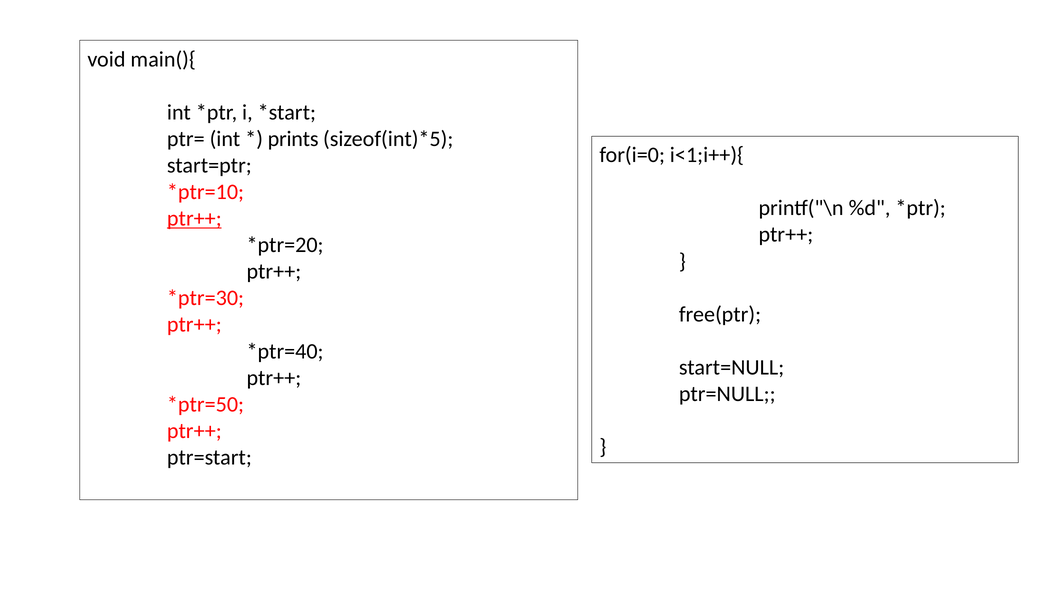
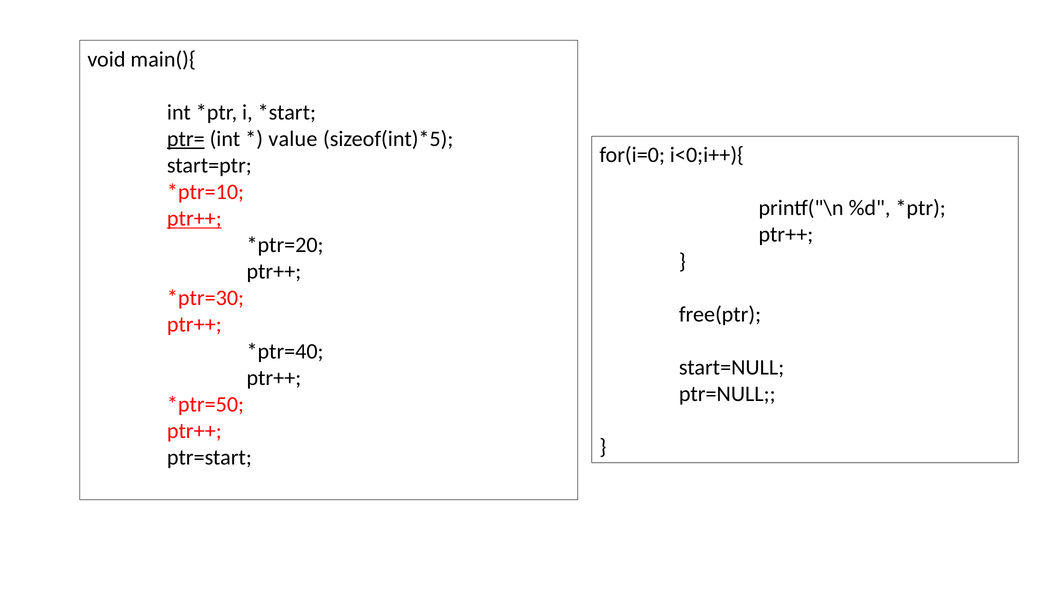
ptr= underline: none -> present (186, 139)
prints: prints -> value (293, 139)
i<1;i++){: i<1;i++){ -> i<0;i++){ (707, 155)
